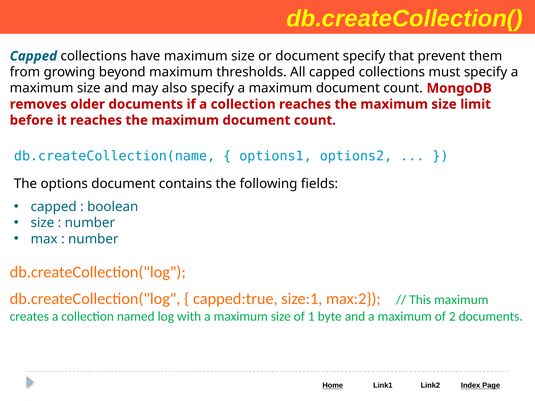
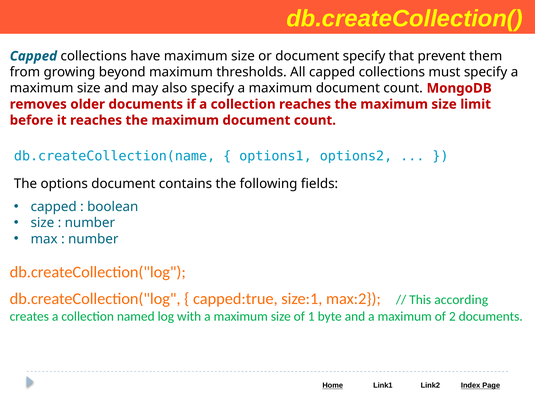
This maximum: maximum -> according (461, 300)
